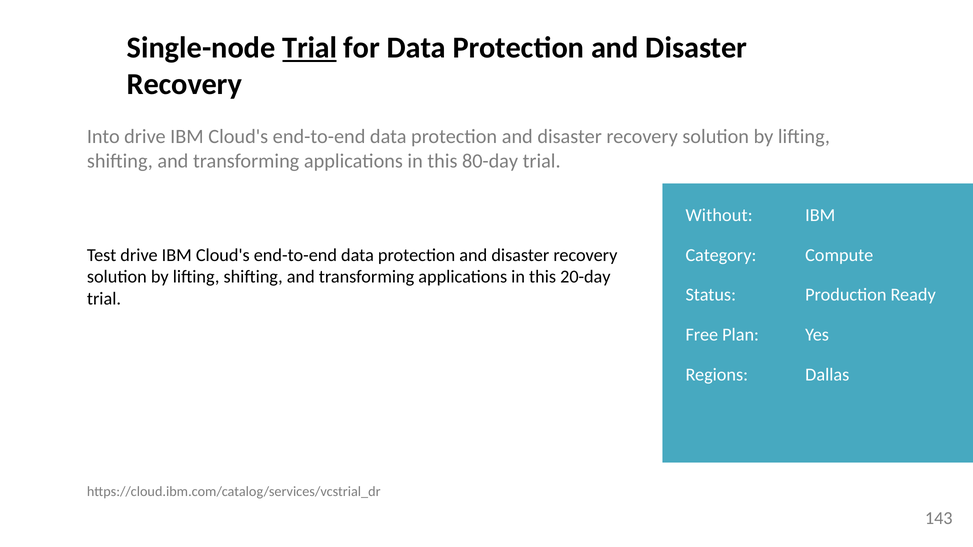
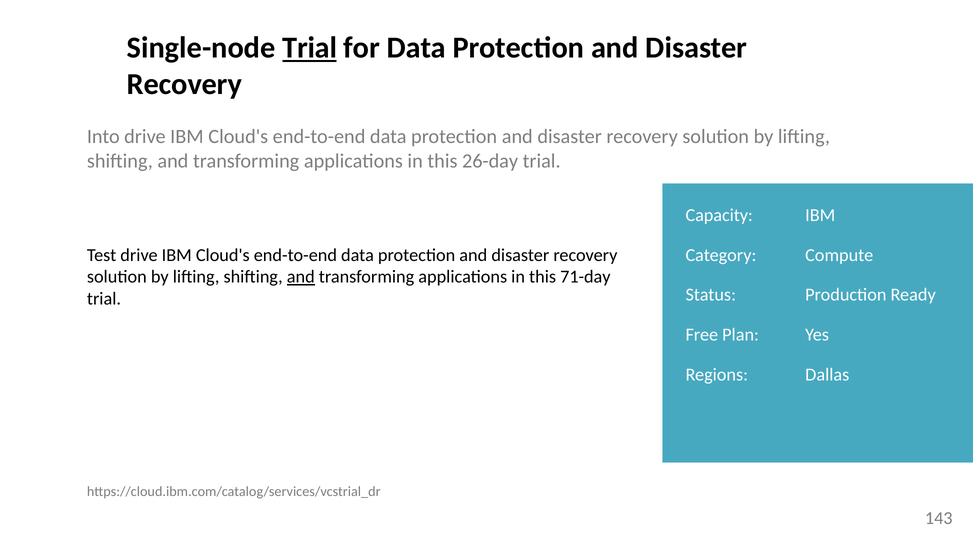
80-day: 80-day -> 26-day (490, 161)
Without: Without -> Capacity (719, 215)
and underline: none -> present (301, 277)
20-day: 20-day -> 71-day (585, 277)
